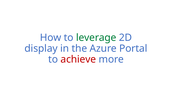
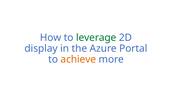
achieve colour: red -> orange (78, 59)
